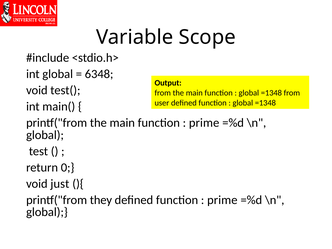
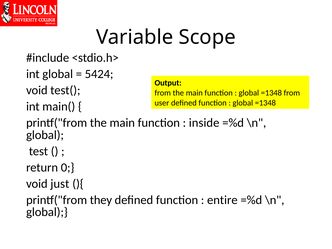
6348: 6348 -> 5424 (99, 74)
prime: prime -> inside (204, 123)
prime: prime -> entire (222, 200)
